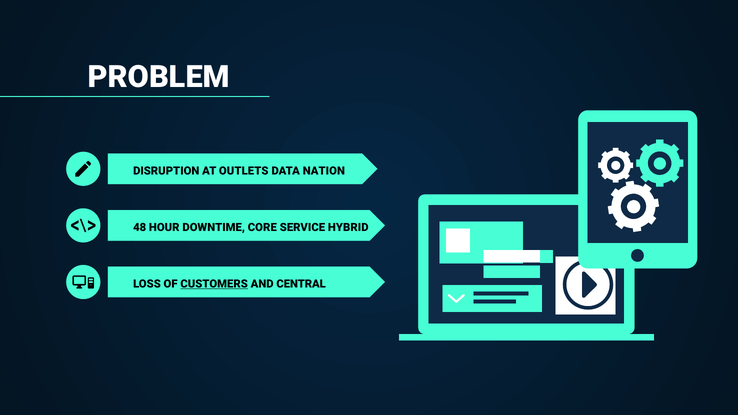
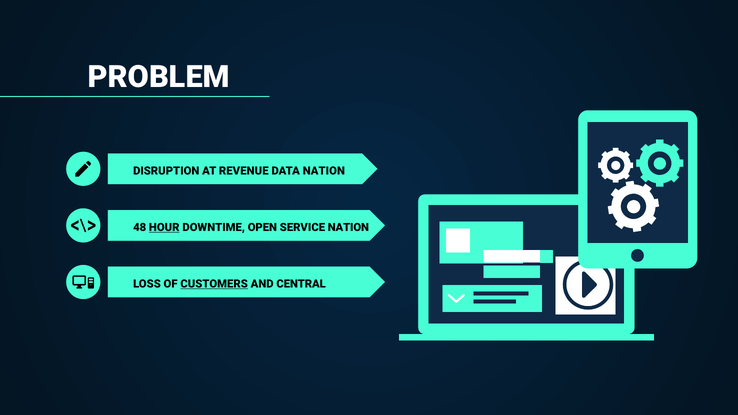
OUTLETS: OUTLETS -> REVENUE (244, 171)
HOUR underline: none -> present (164, 228)
CORE: CORE -> OPEN (262, 228)
SERVICE HYBRID: HYBRID -> NATION (348, 228)
